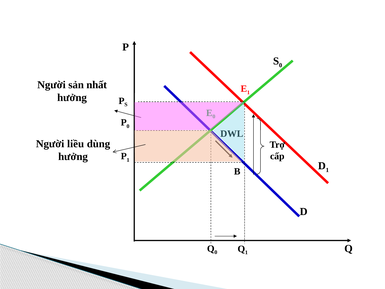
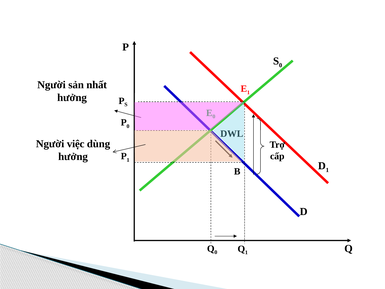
liều: liều -> việc (76, 144)
